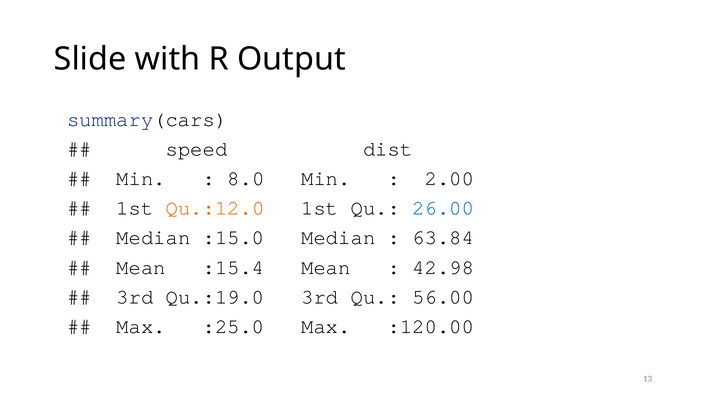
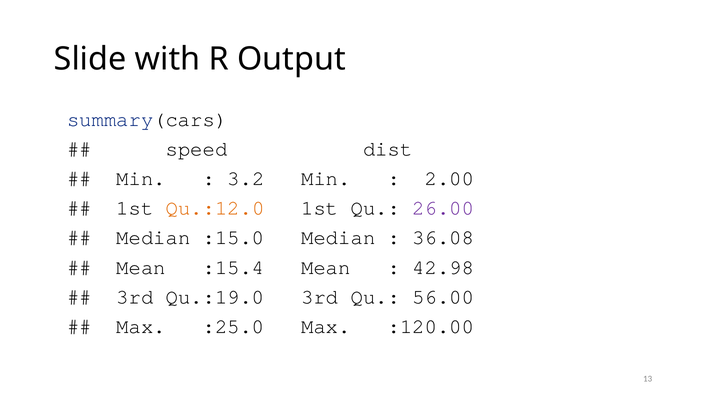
8.0: 8.0 -> 3.2 (246, 179)
26.00 colour: blue -> purple (443, 208)
63.84: 63.84 -> 36.08 (443, 238)
